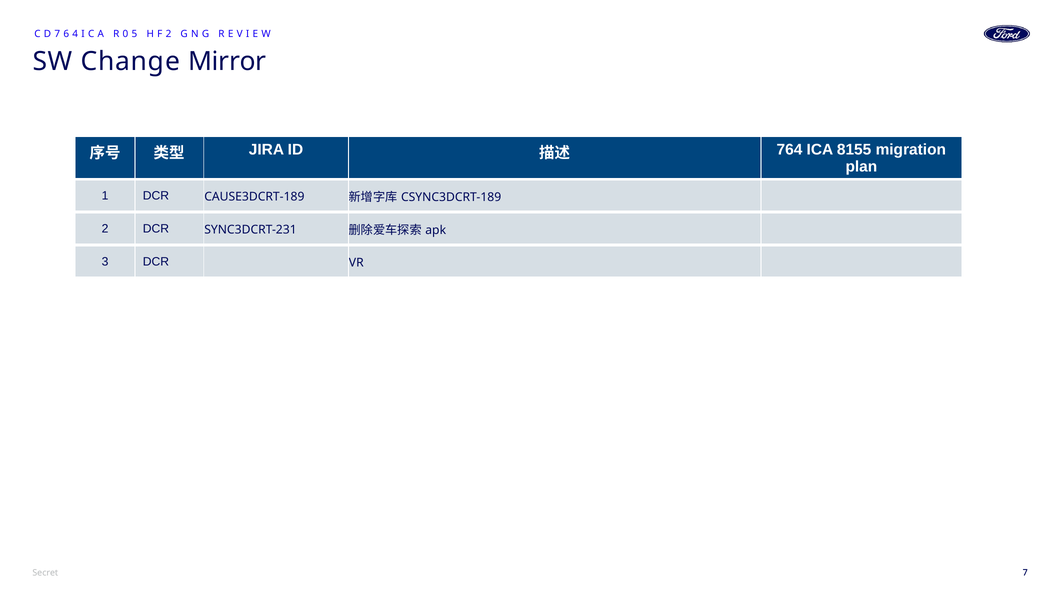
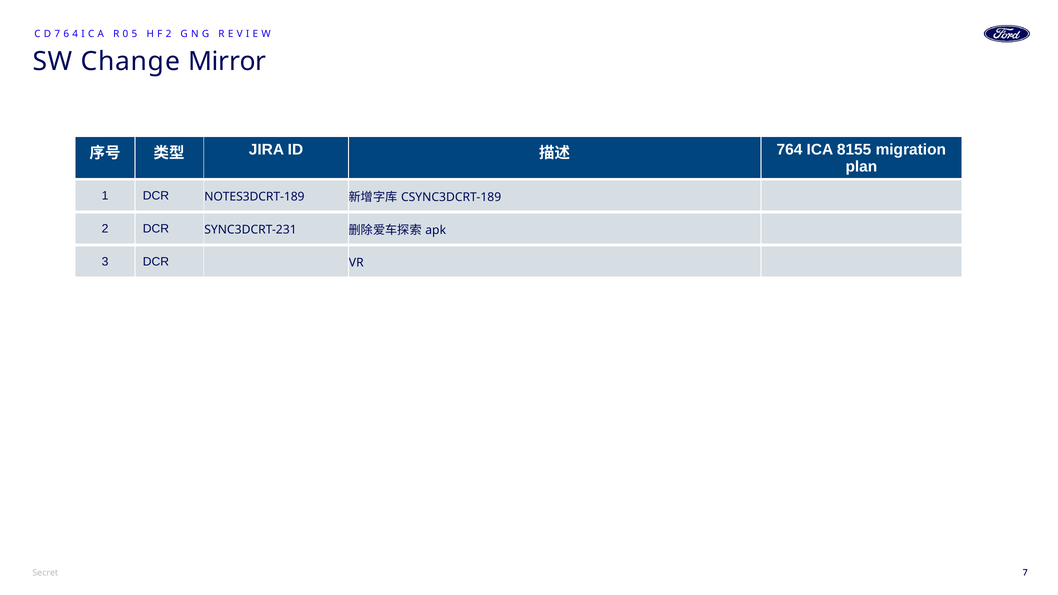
CAUSE3DCRT-189: CAUSE3DCRT-189 -> NOTES3DCRT-189 (254, 197)
